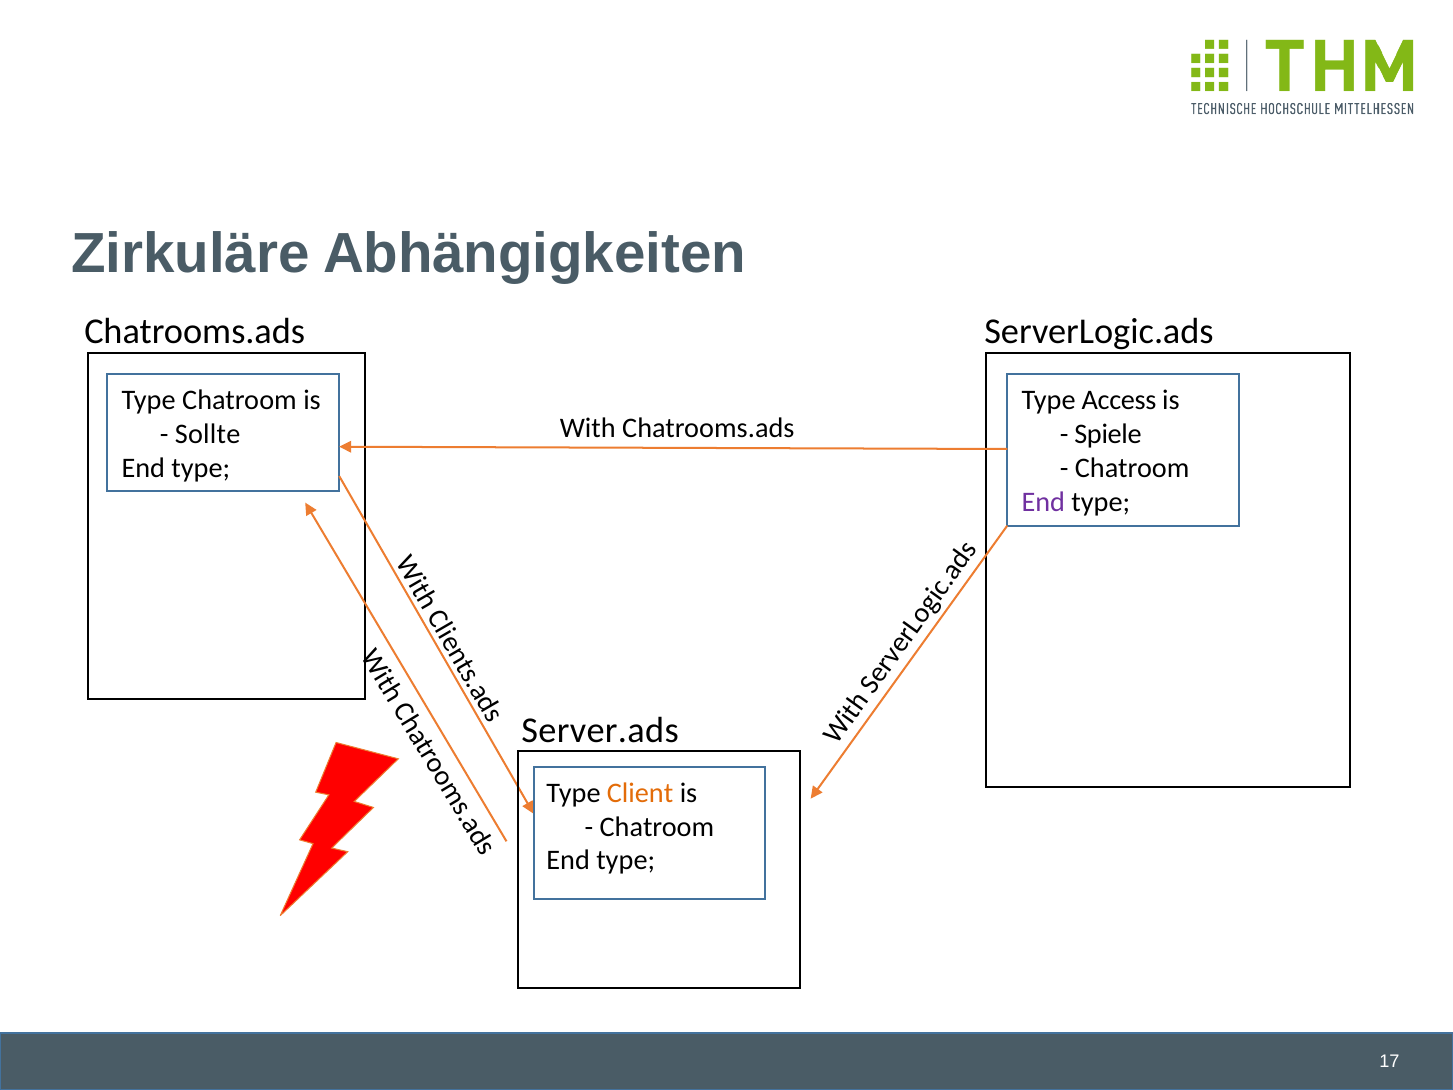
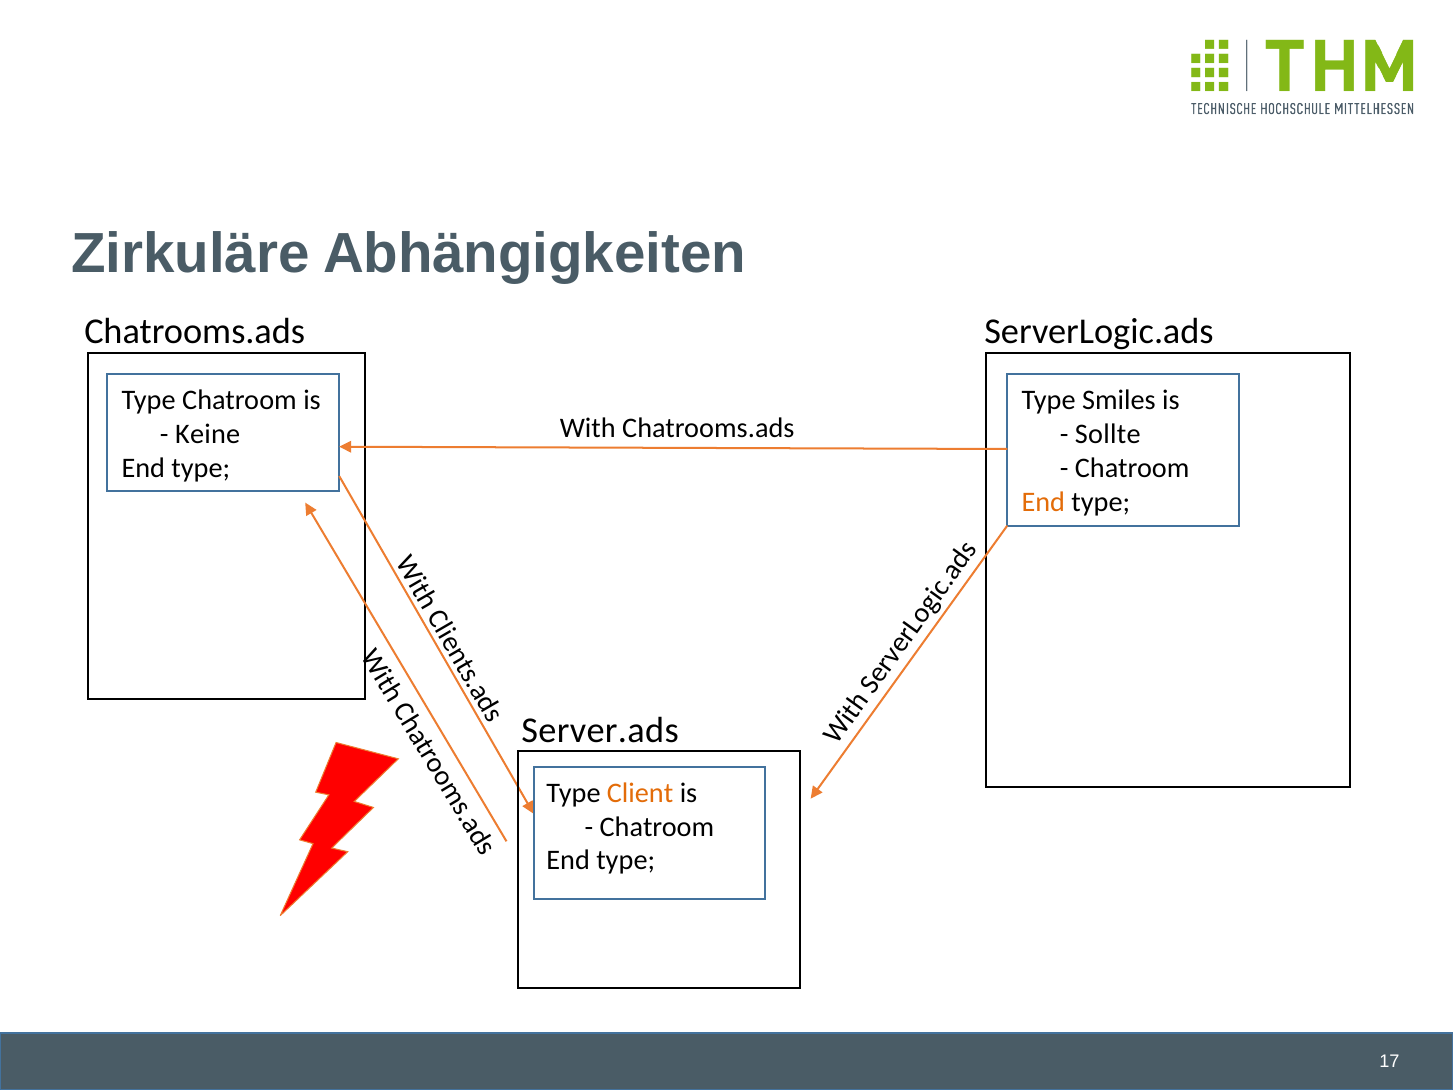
Access: Access -> Smiles (1119, 400)
Sollte: Sollte -> Keine (208, 434)
Spiele: Spiele -> Sollte (1108, 434)
End colour: purple -> orange (1043, 502)
